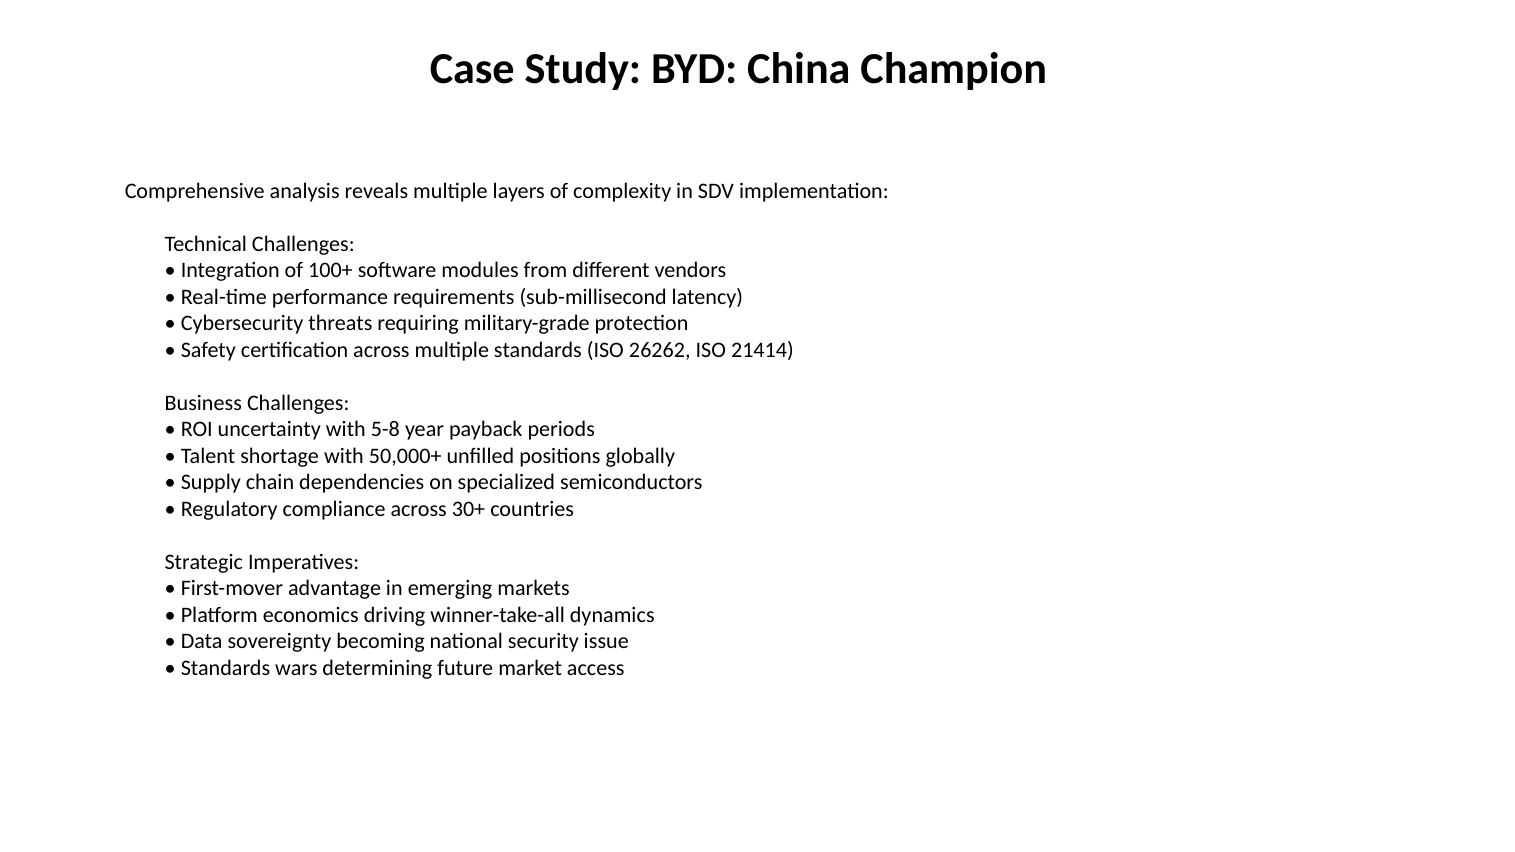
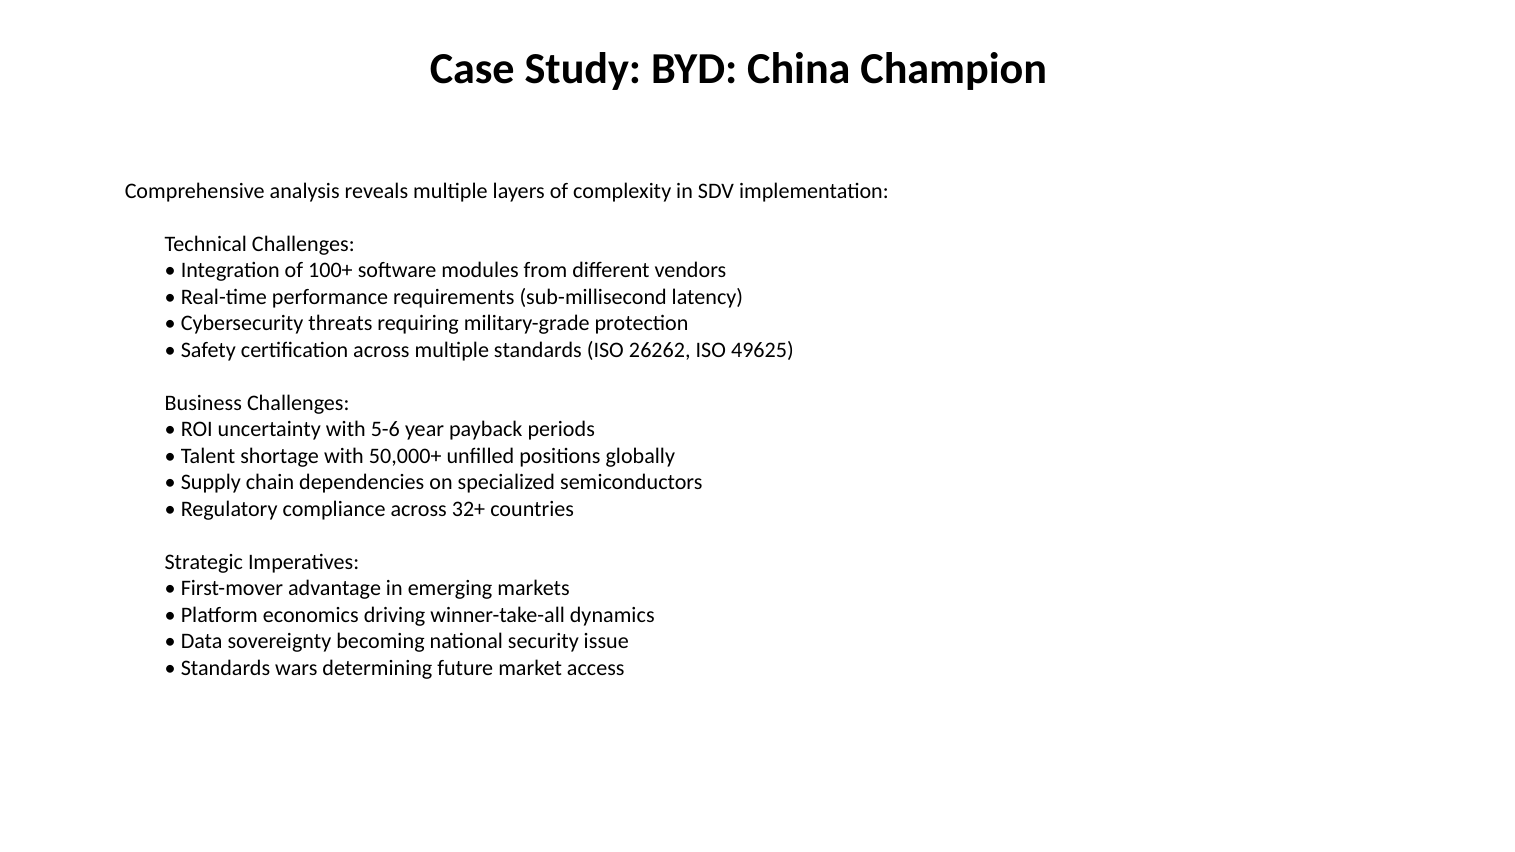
21414: 21414 -> 49625 (762, 350)
5-8: 5-8 -> 5-6 (385, 430)
30+: 30+ -> 32+ (469, 509)
